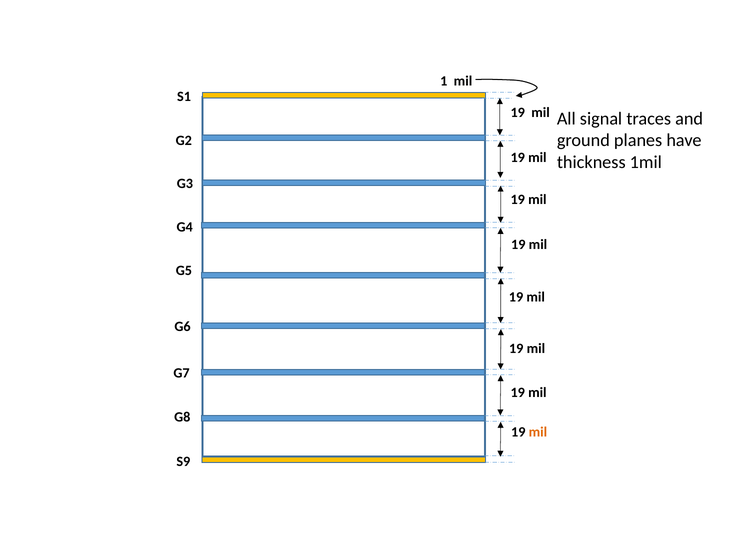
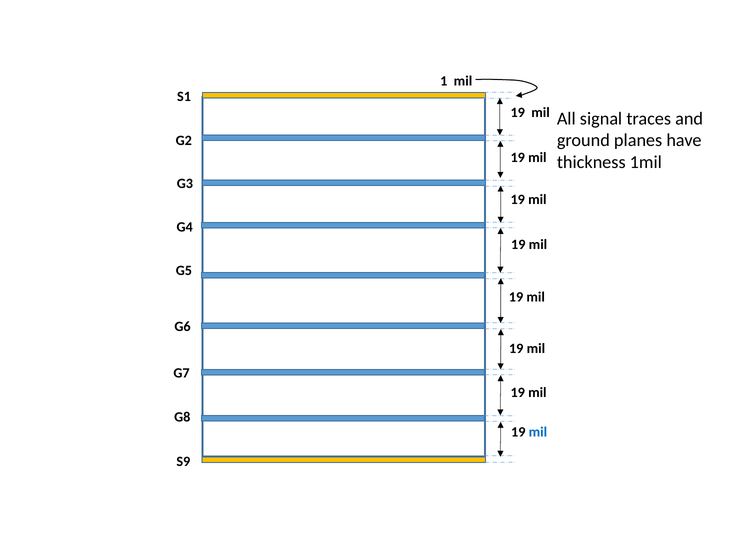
mil colour: orange -> blue (538, 433)
